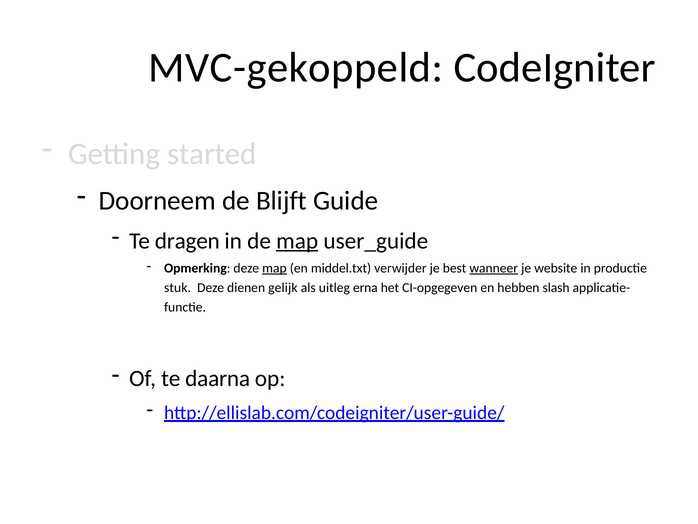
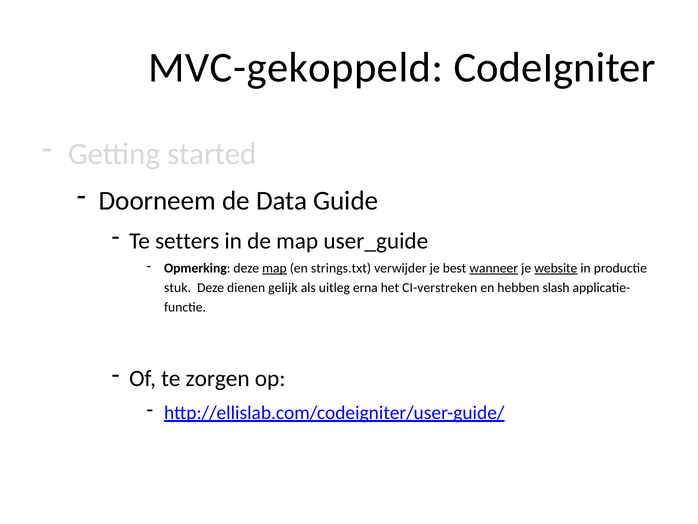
Blijft: Blijft -> Data (282, 200)
dragen: dragen -> setters (187, 241)
map underline: present -> none (297, 241)
middel.txt: middel.txt -> strings.txt (341, 268)
website underline: none -> present (556, 268)
CI-opgegeven: CI-opgegeven -> CI-verstreken (440, 288)
daarna: daarna -> zorgen (218, 378)
